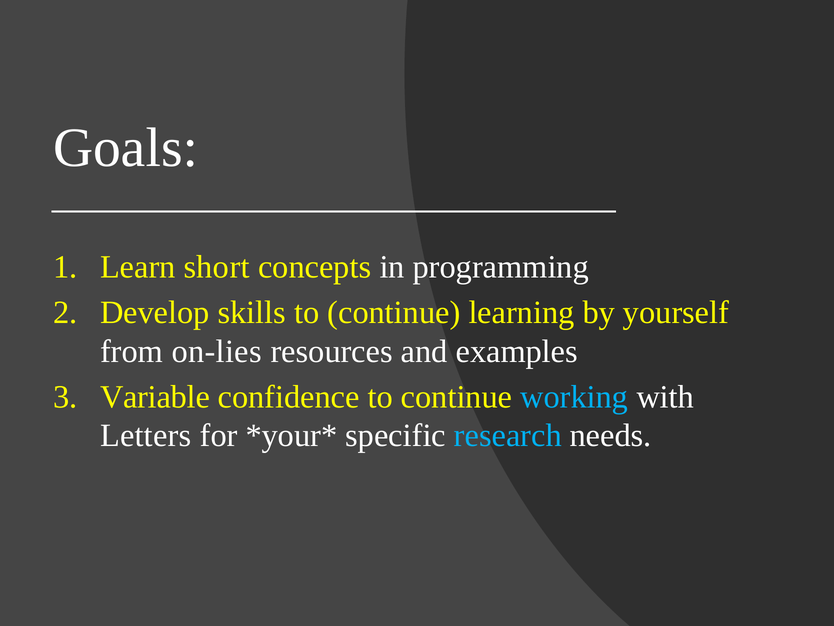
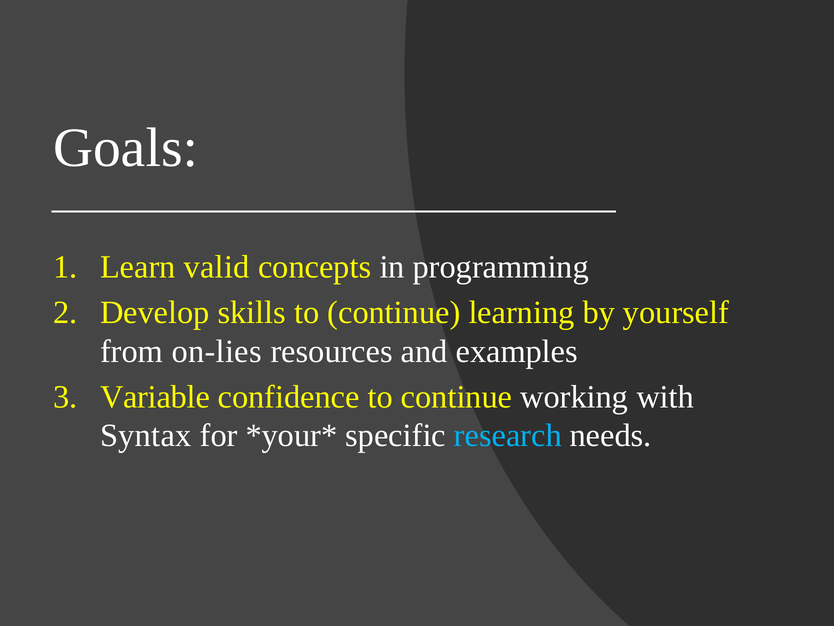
short: short -> valid (217, 267)
working colour: light blue -> white (574, 397)
Letters: Letters -> Syntax (146, 435)
